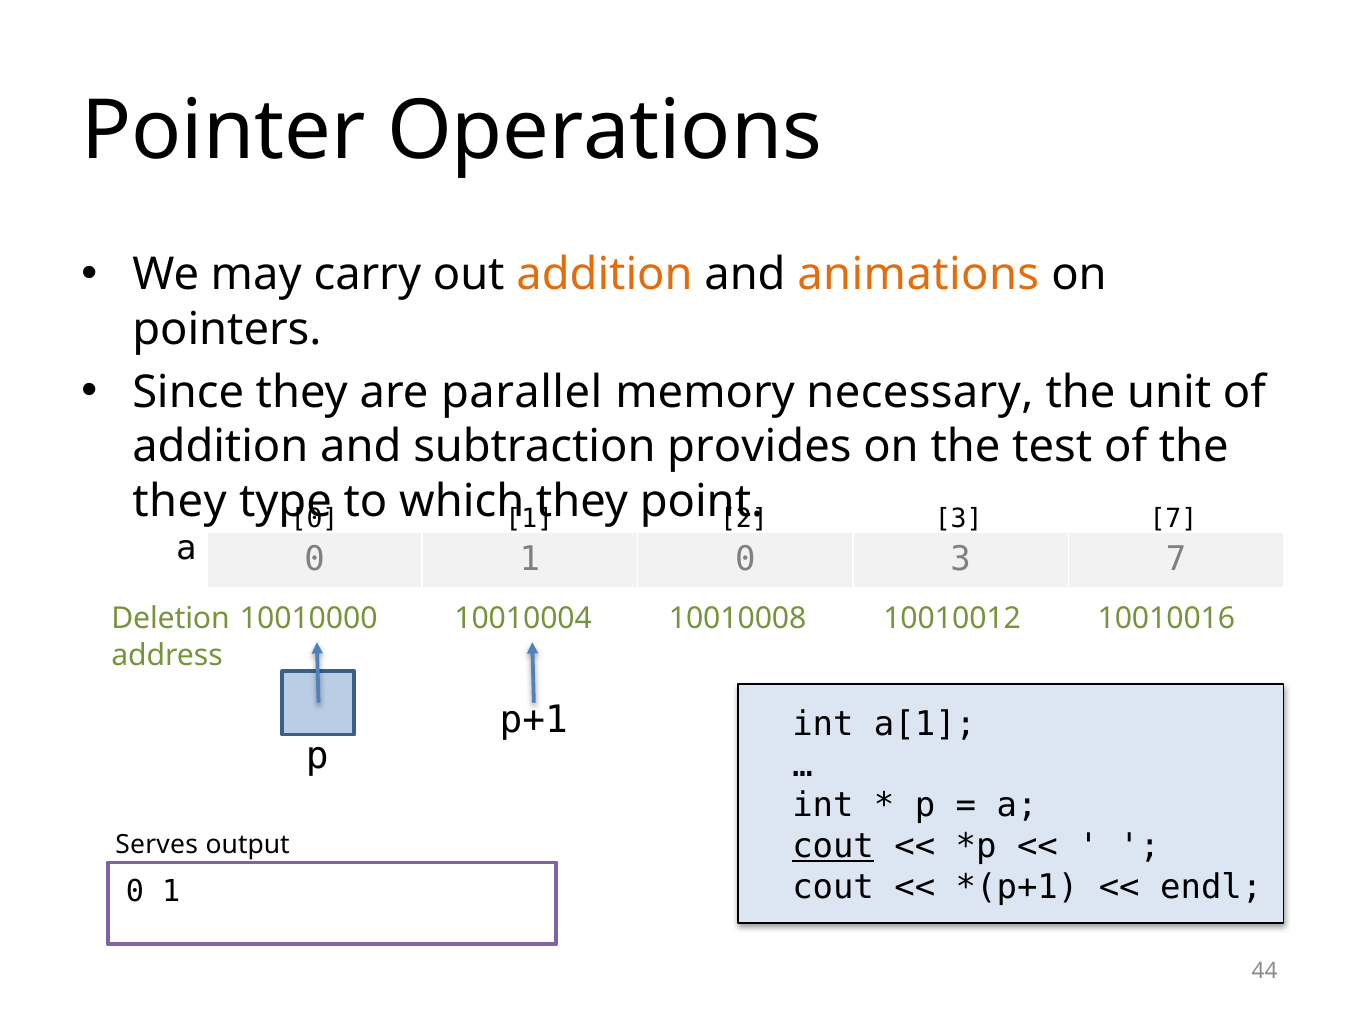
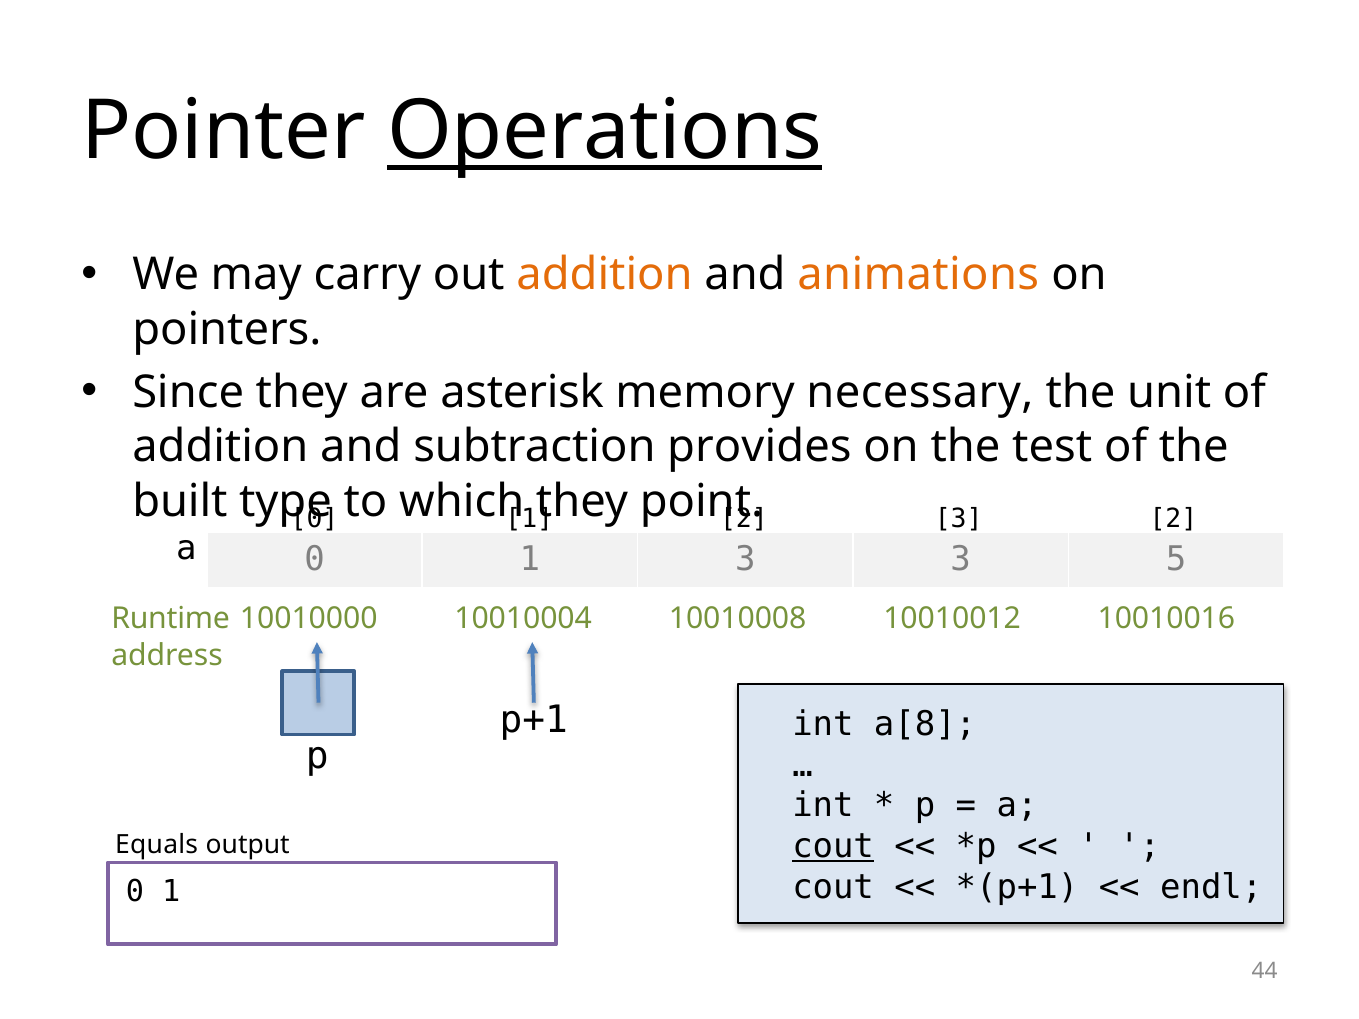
Operations underline: none -> present (605, 132)
parallel: parallel -> asterisk (522, 393)
they: they -> built (180, 501)
7: 7 -> 2 (1173, 519)
1 0: 0 -> 3 (745, 560)
7: 7 -> 5 (1176, 560)
Deletion: Deletion -> Runtime (171, 619)
a[1: a[1 -> a[8 (925, 724)
Serves: Serves -> Equals (157, 845)
